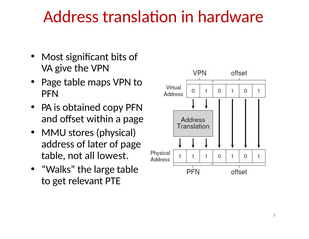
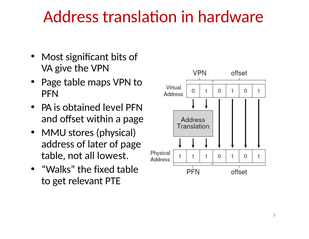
copy: copy -> level (113, 107)
large: large -> fixed (104, 169)
